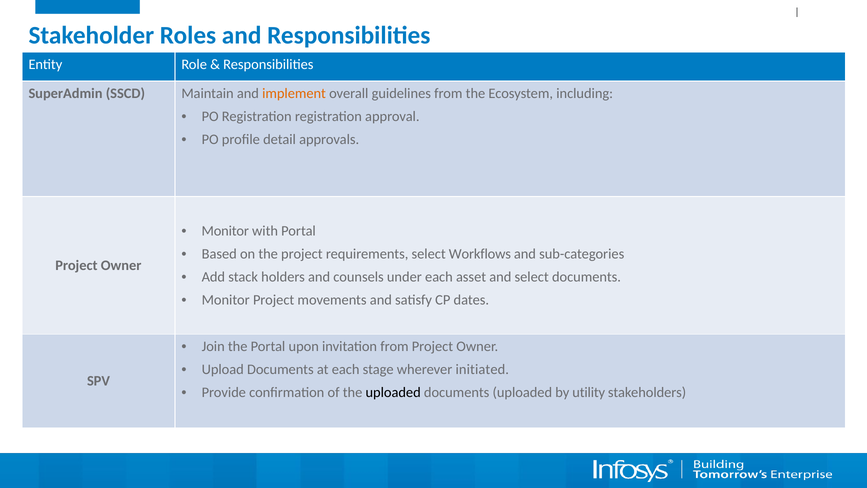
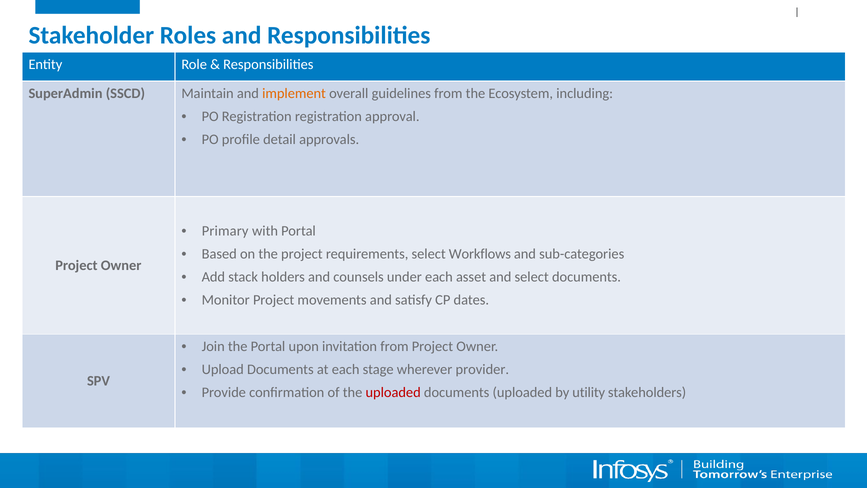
Monitor: Monitor -> Primary (225, 231)
initiated: initiated -> provider (482, 369)
uploaded colour: black -> red (393, 392)
